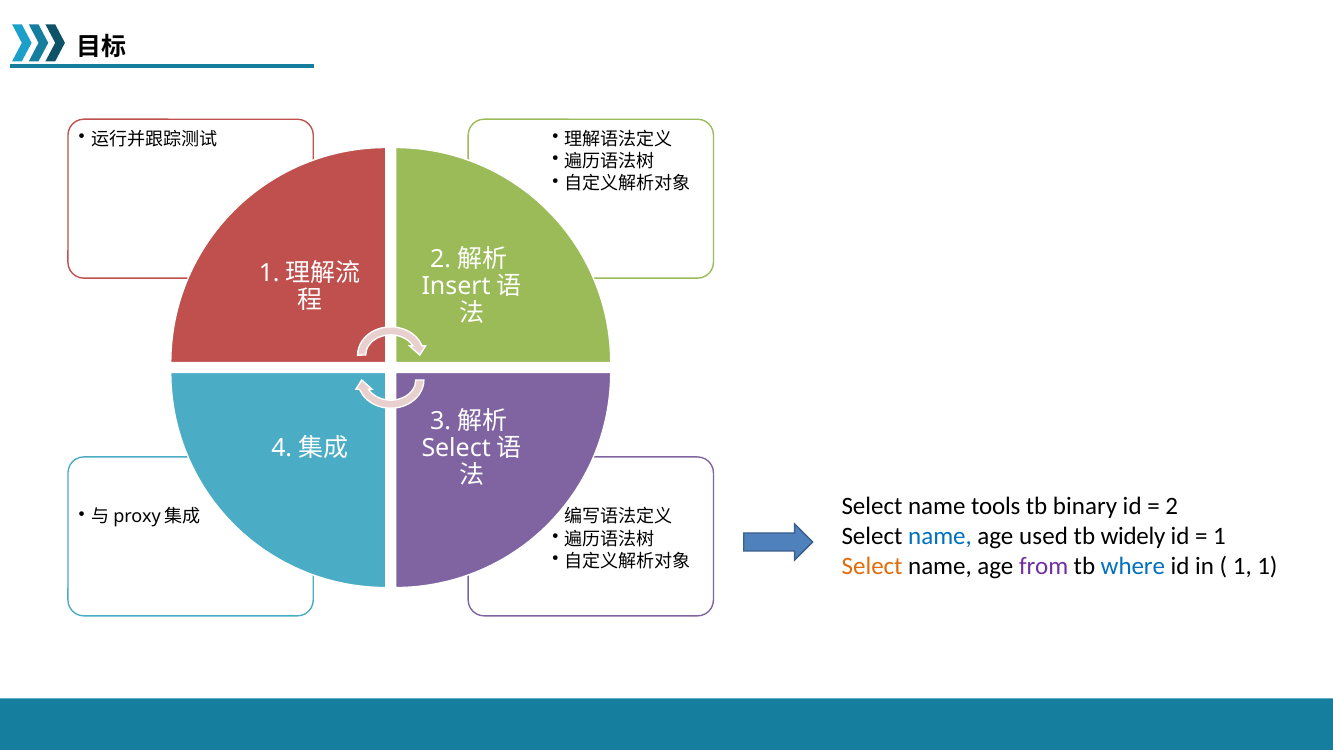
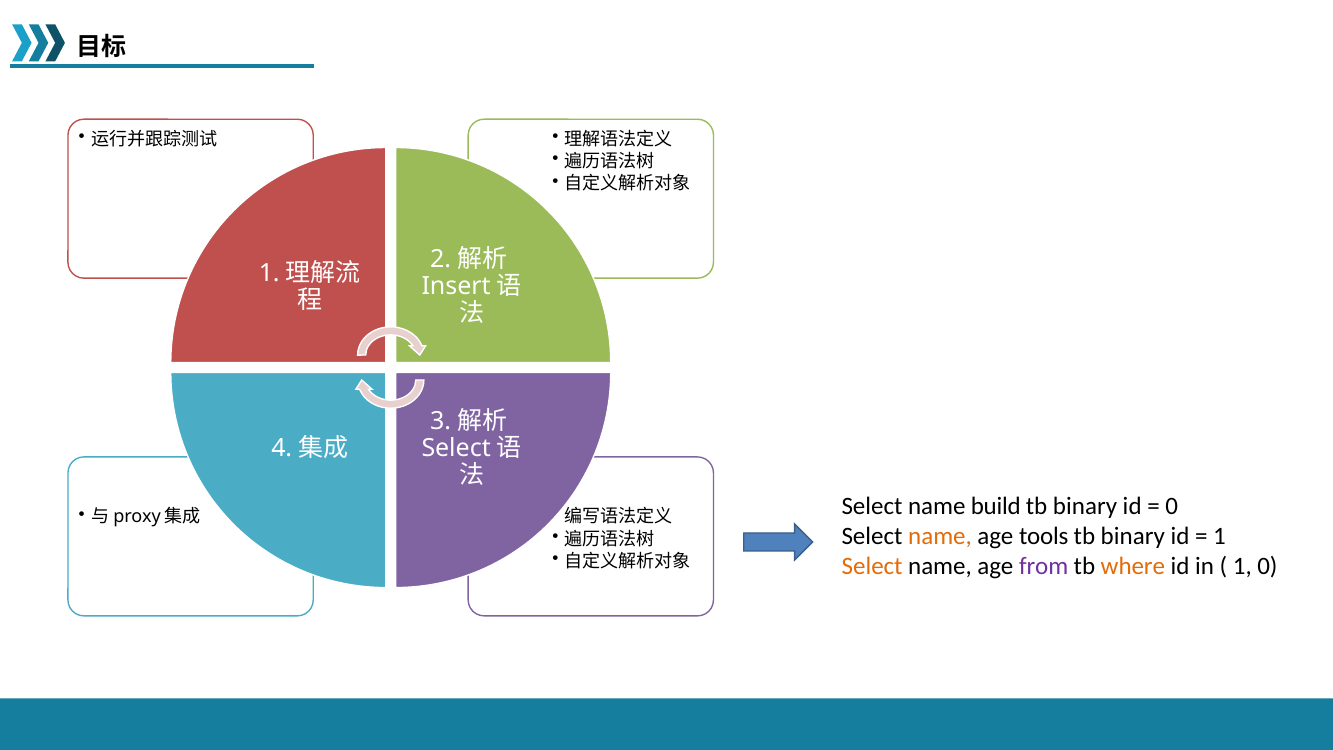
tools: tools -> build (996, 506)
2: 2 -> 0 (1172, 506)
name colour: blue -> orange (940, 536)
used: used -> tools (1044, 536)
widely: widely -> binary (1133, 536)
where colour: blue -> orange (1133, 566)
1 1: 1 -> 0 (1267, 566)
